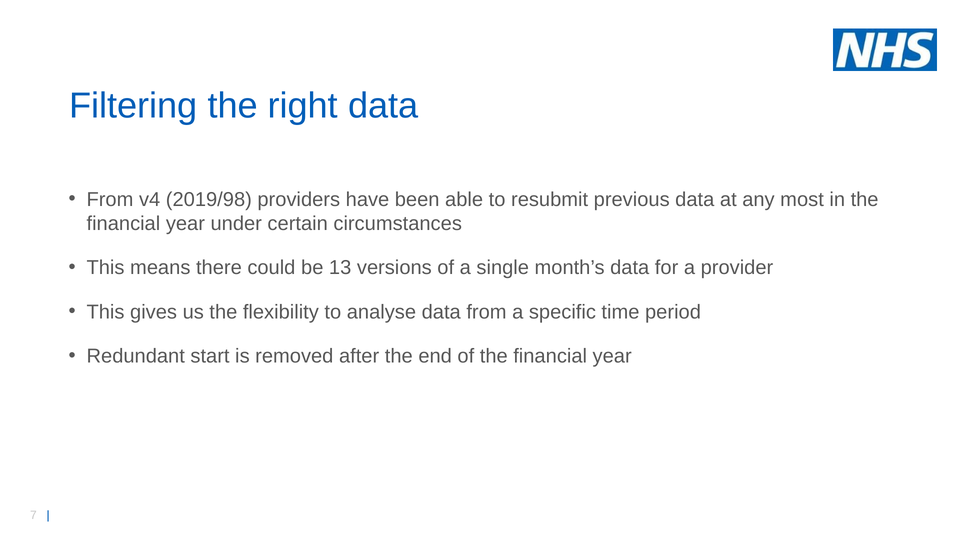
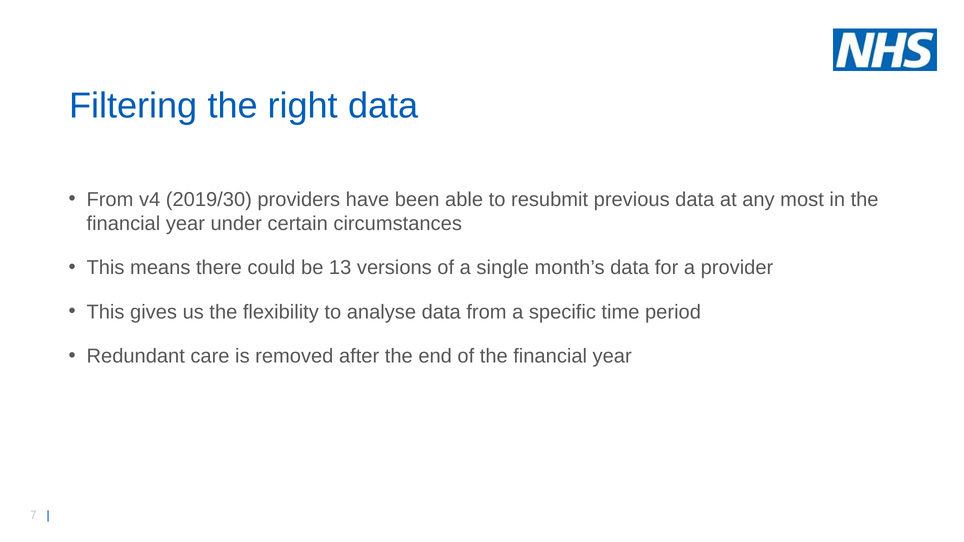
2019/98: 2019/98 -> 2019/30 (209, 200)
start: start -> care (210, 356)
